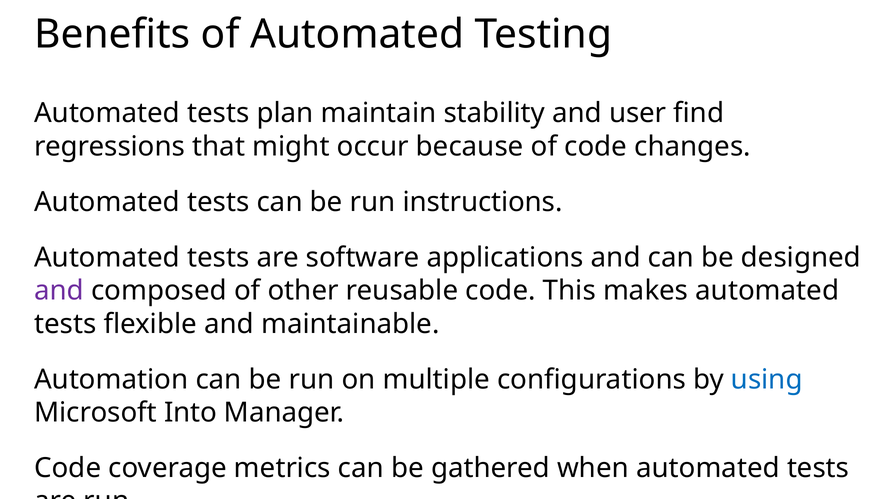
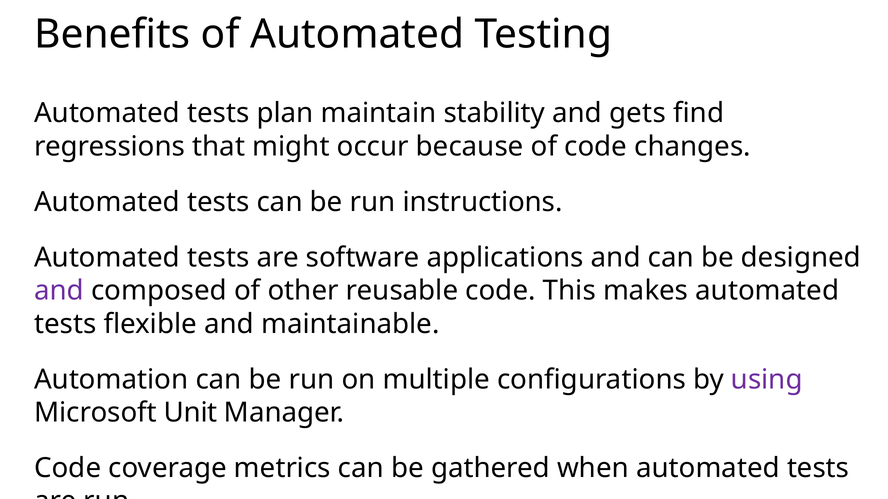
user: user -> gets (637, 113)
using colour: blue -> purple (767, 380)
Into: Into -> Unit (191, 413)
